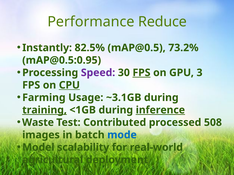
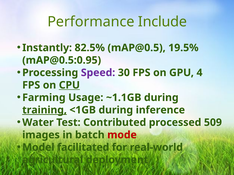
Reduce: Reduce -> Include (163, 22)
73.2%: 73.2% -> 19.5% (183, 48)
FPS underline: present -> none (141, 73)
3: 3 -> 4 (200, 73)
~3.1GB: ~3.1GB -> ~1.1GB (124, 98)
inference underline: present -> none (160, 110)
Waste: Waste -> Water (38, 123)
508: 508 -> 509 (213, 123)
mode colour: blue -> red (122, 135)
scalability: scalability -> facilitated (83, 148)
